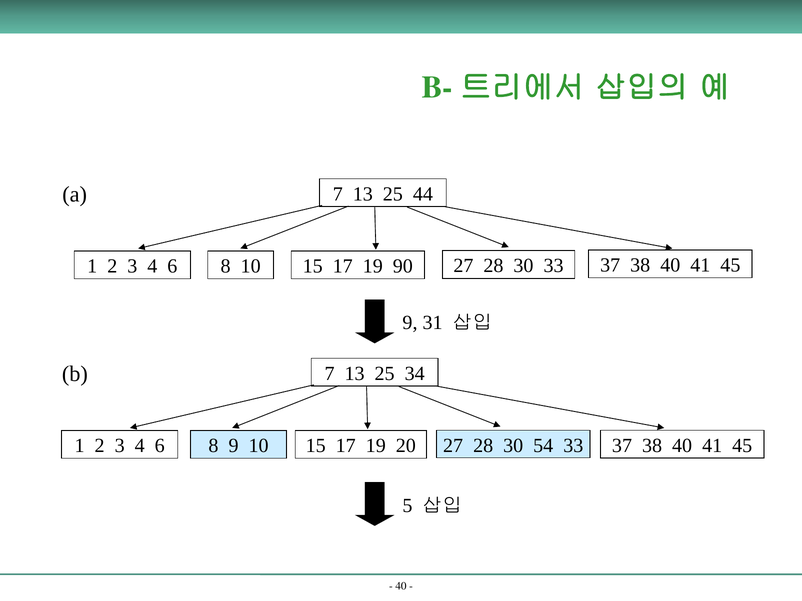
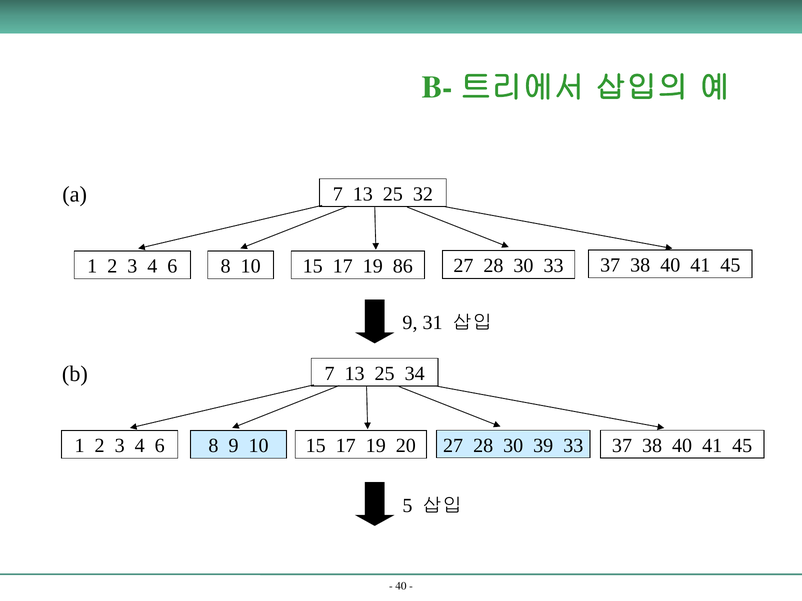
44: 44 -> 32 (423, 194)
90: 90 -> 86 (403, 267)
54: 54 -> 39 (543, 446)
